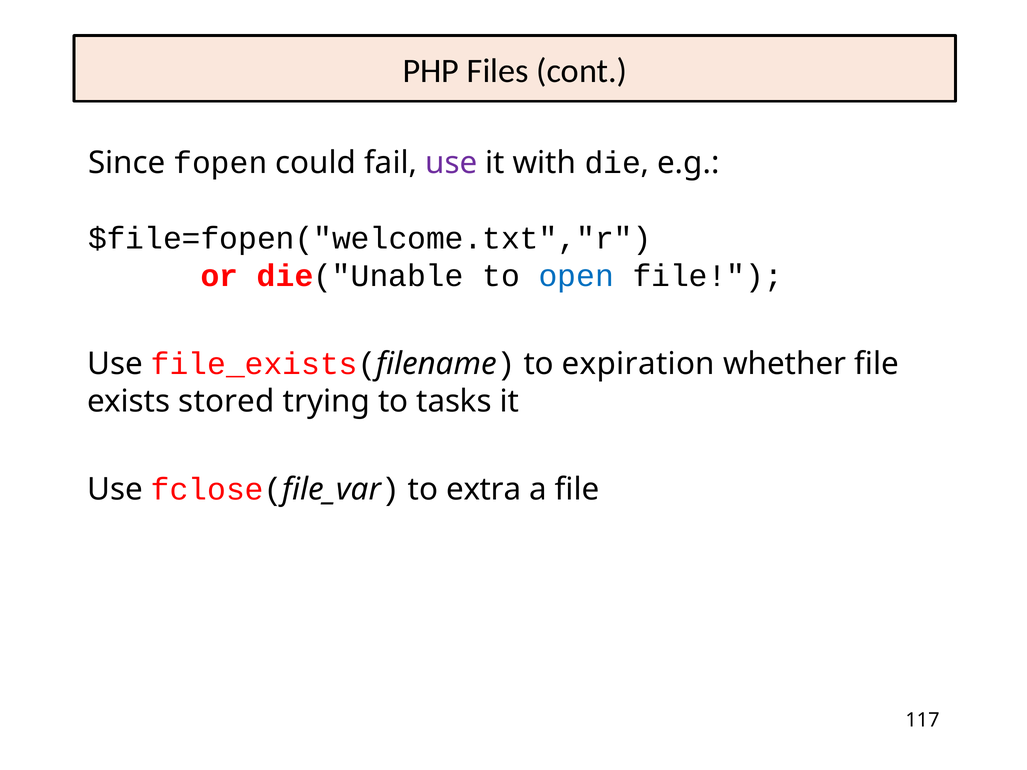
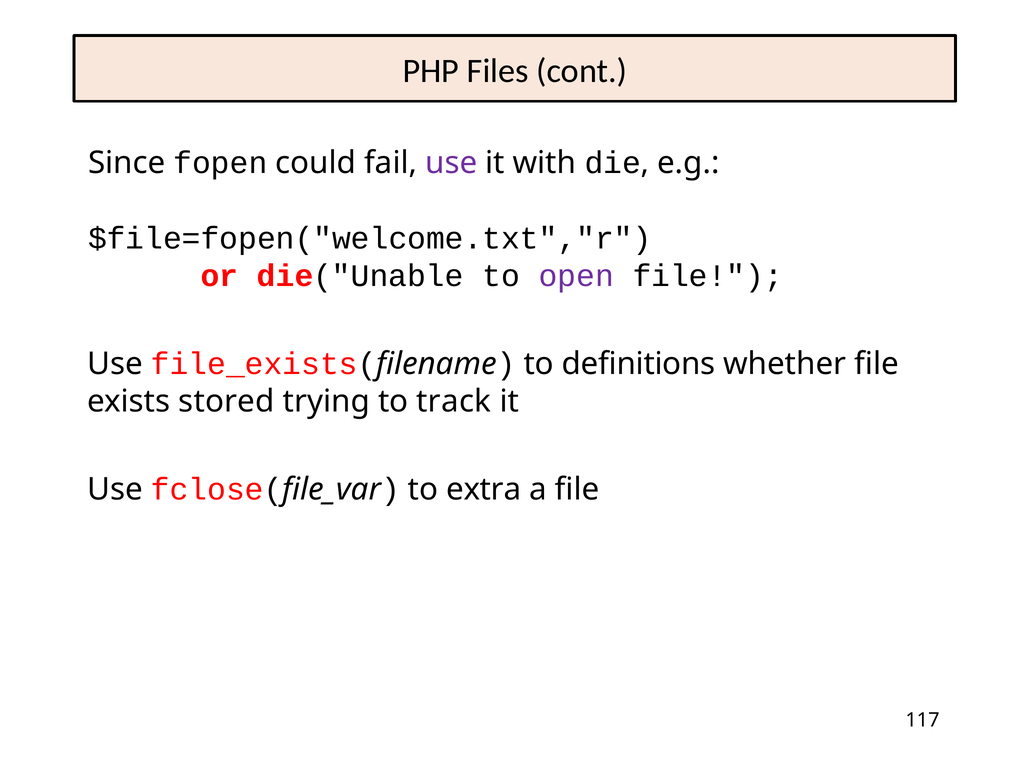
open colour: blue -> purple (576, 276)
expiration: expiration -> definitions (639, 364)
tasks: tasks -> track (454, 401)
